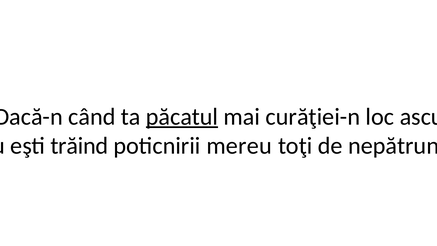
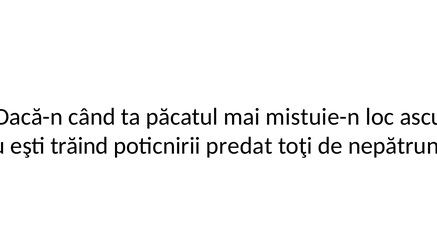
păcatul underline: present -> none (182, 117)
curăţiei-n: curăţiei-n -> mistuie-n (313, 117)
mereu: mereu -> predat (239, 146)
